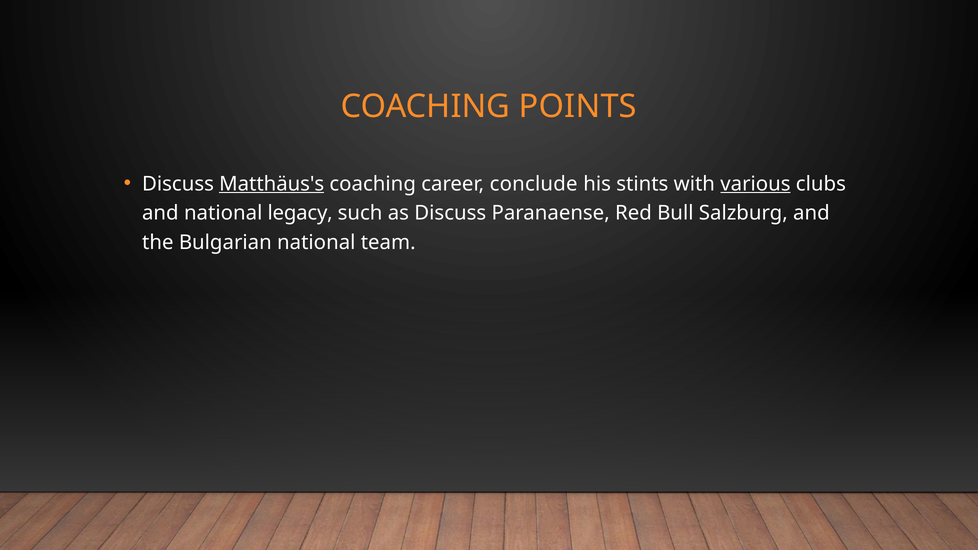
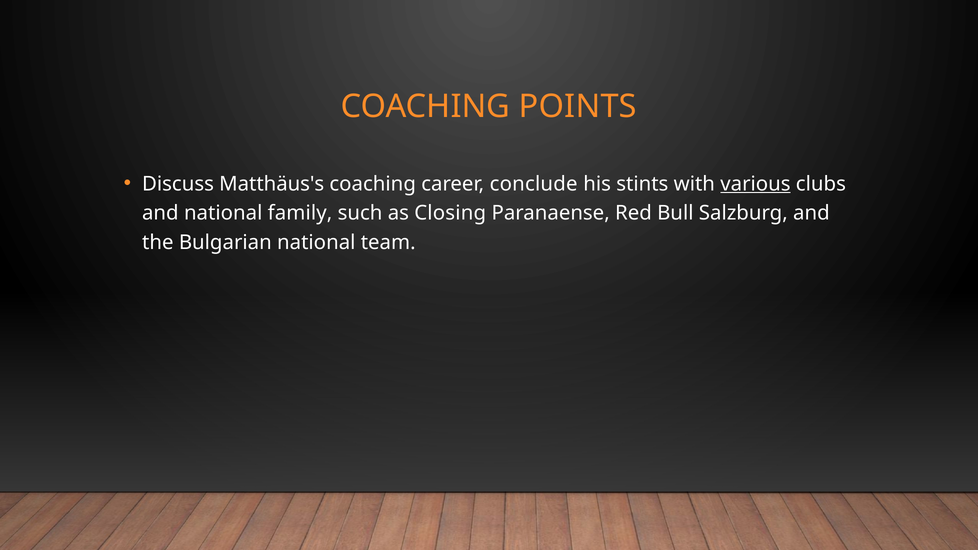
Matthäus's underline: present -> none (272, 184)
legacy: legacy -> family (300, 213)
as Discuss: Discuss -> Closing (450, 213)
